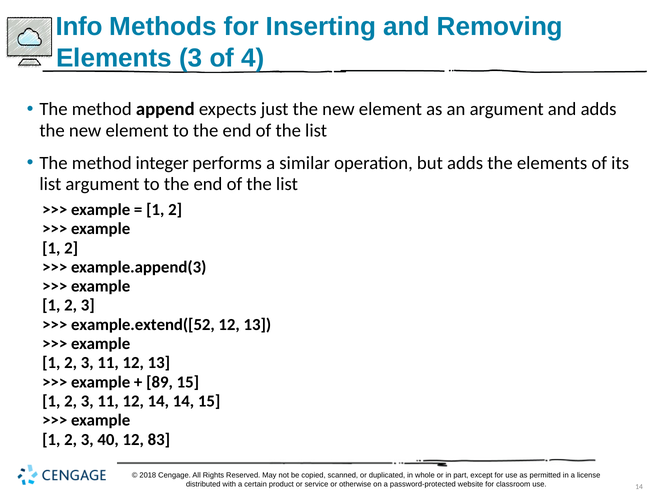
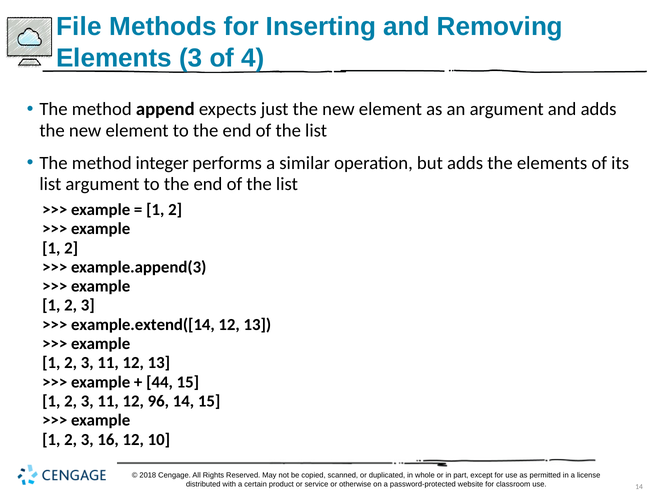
Info: Info -> File (79, 27)
example.extend([52: example.extend([52 -> example.extend([14 (143, 325)
89: 89 -> 44 (159, 382)
12 14: 14 -> 96 (158, 401)
40: 40 -> 16 (108, 440)
83: 83 -> 10 (159, 440)
